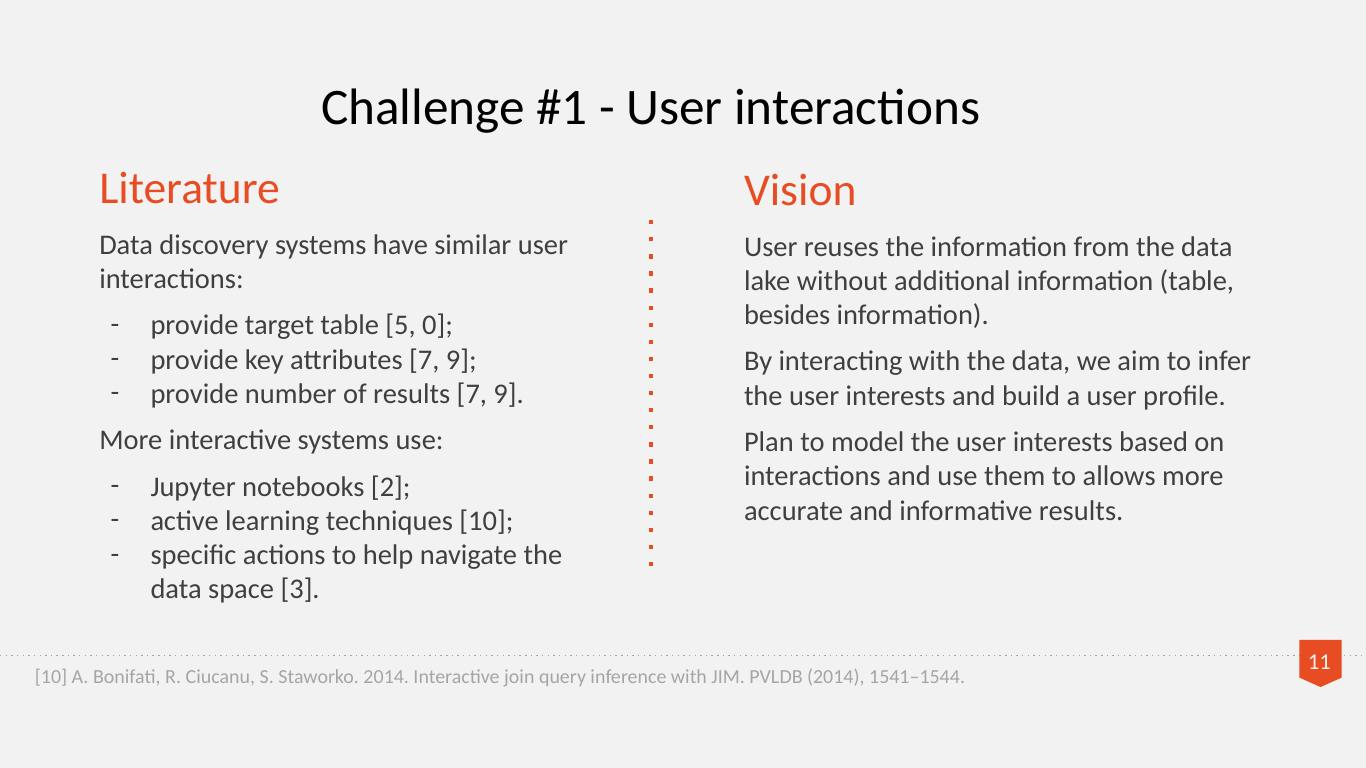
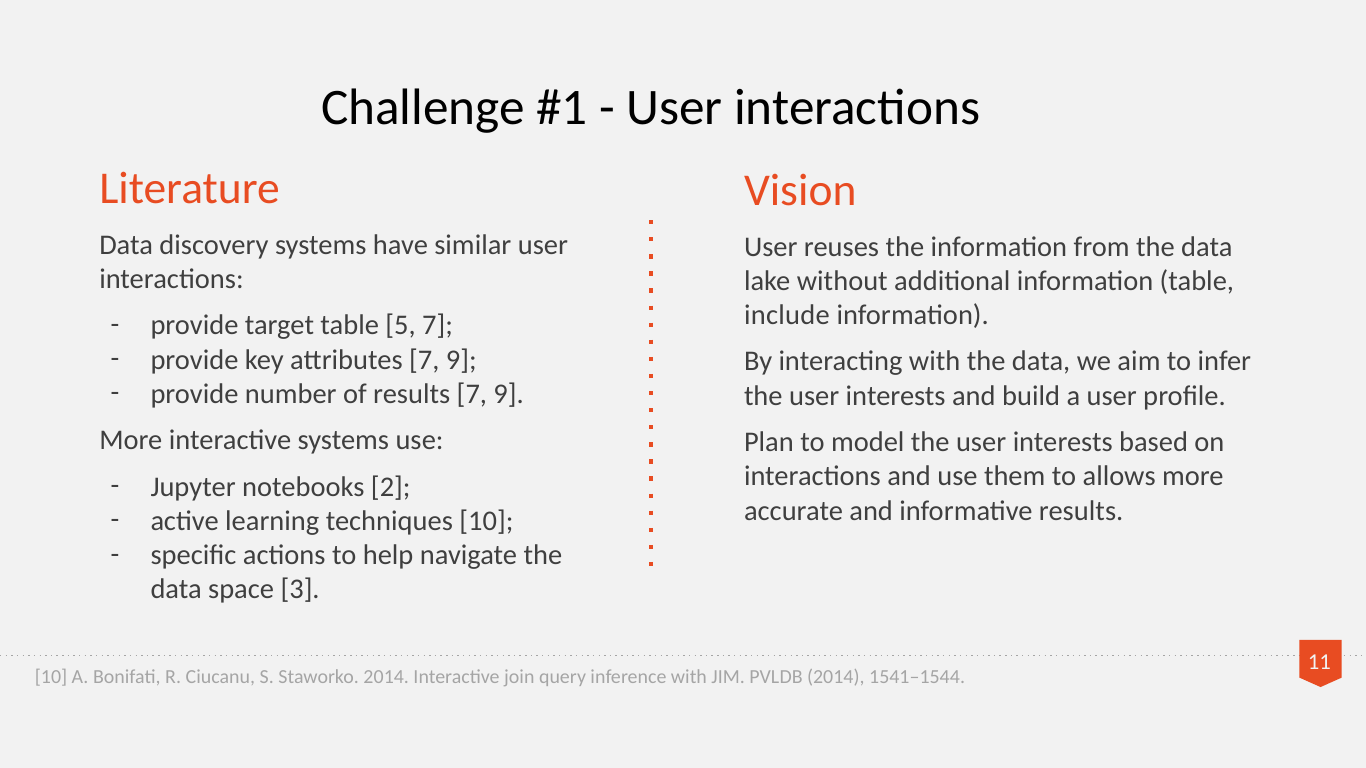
besides: besides -> include (787, 315)
5 0: 0 -> 7 (437, 326)
